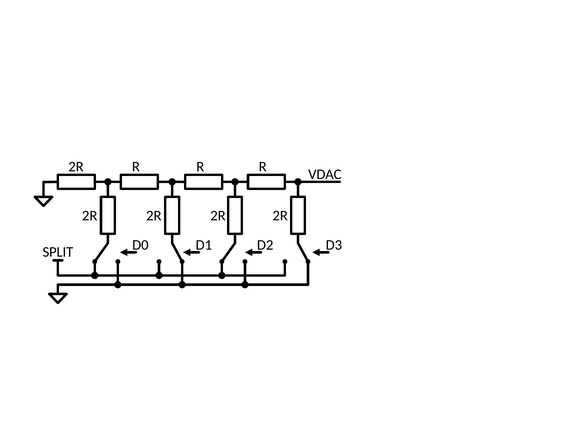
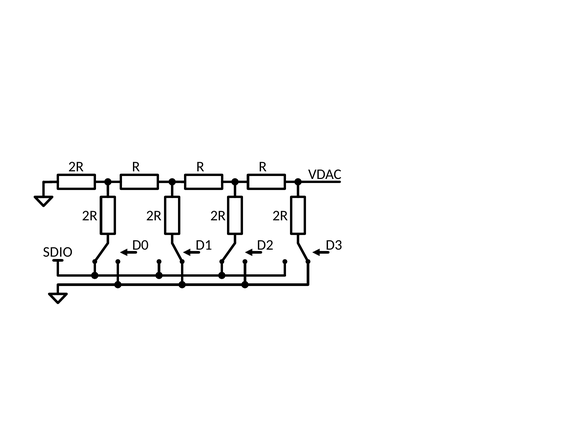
SPLIT: SPLIT -> SDIO (58, 252)
